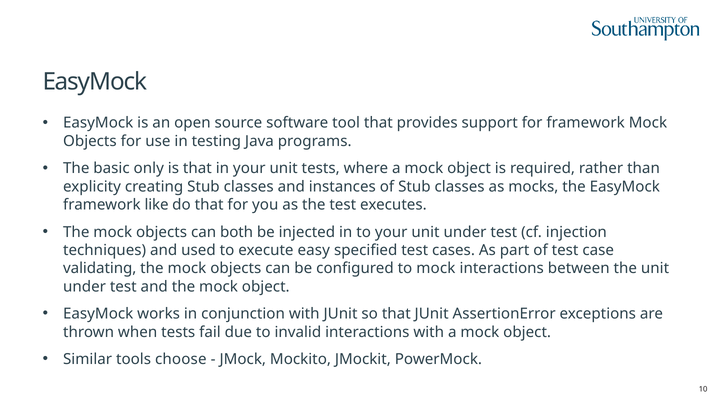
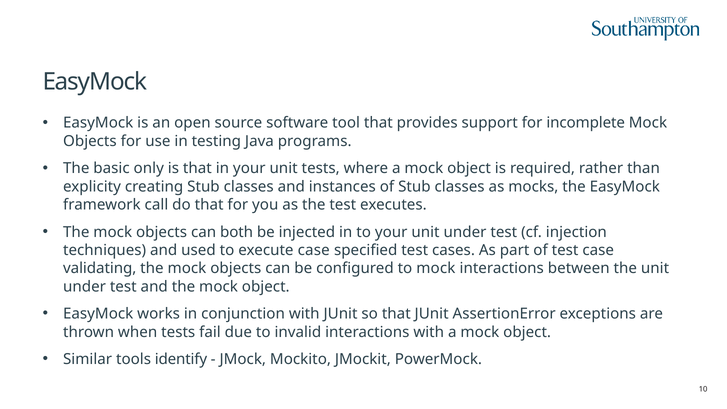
for framework: framework -> incomplete (586, 123)
like: like -> call (156, 205)
execute easy: easy -> case (314, 250)
choose: choose -> identify (181, 359)
